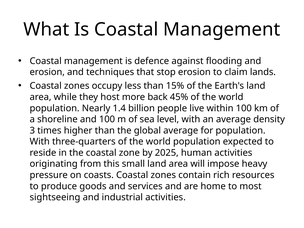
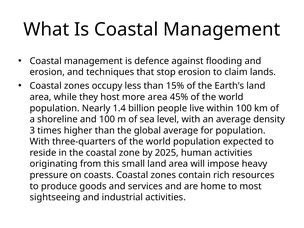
more back: back -> area (157, 97)
